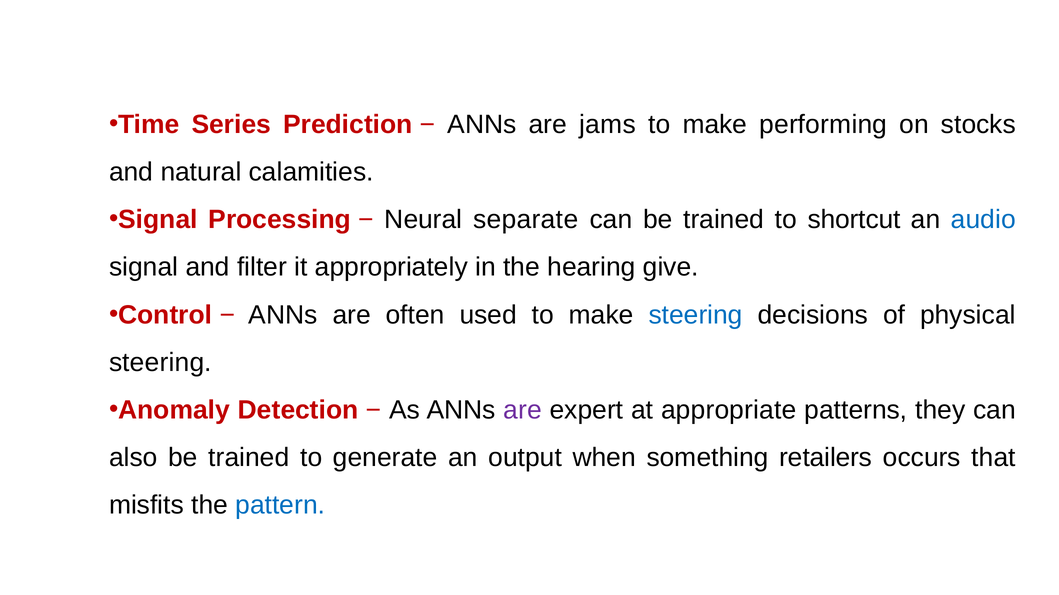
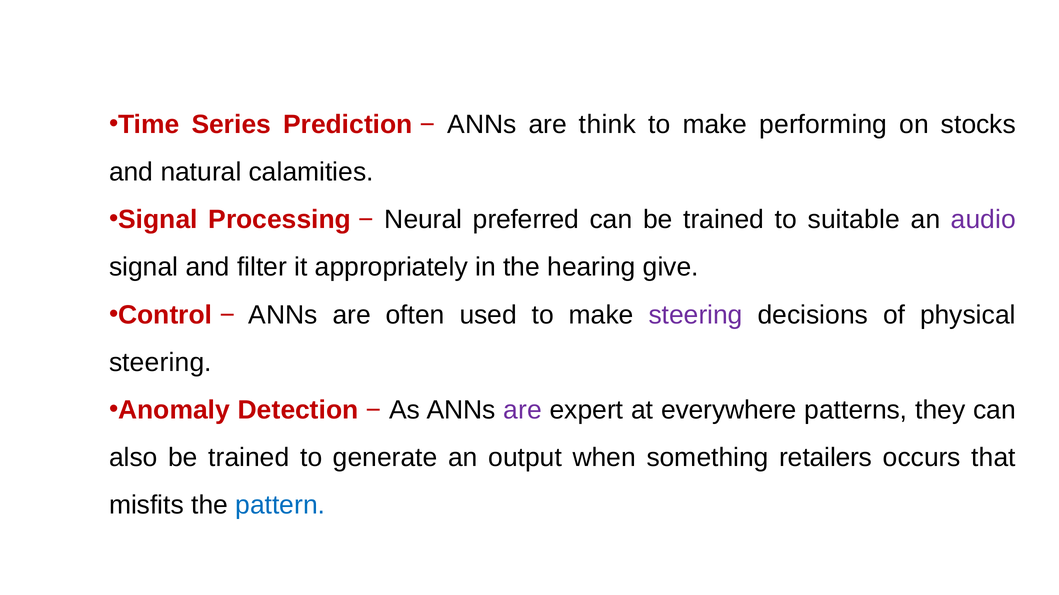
jams: jams -> think (607, 125)
separate: separate -> preferred (526, 220)
shortcut: shortcut -> suitable (854, 220)
audio colour: blue -> purple (983, 220)
steering colour: blue -> purple (696, 315)
appropriate: appropriate -> everywhere (729, 411)
